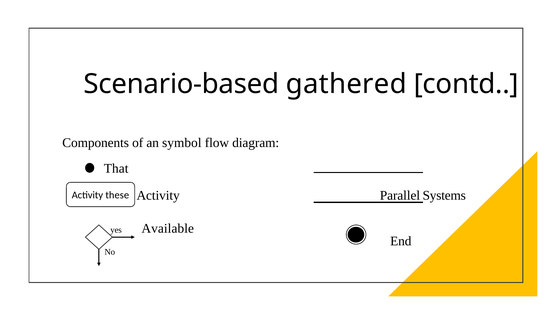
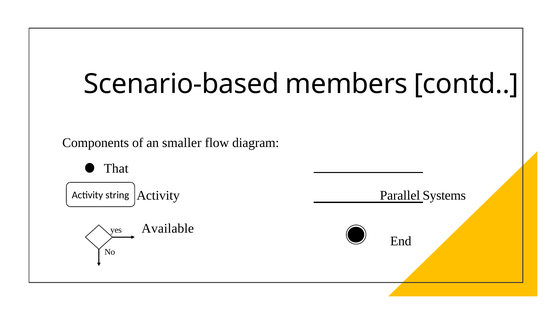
gathered: gathered -> members (347, 84)
symbol: symbol -> smaller (182, 142)
these: these -> string (117, 195)
